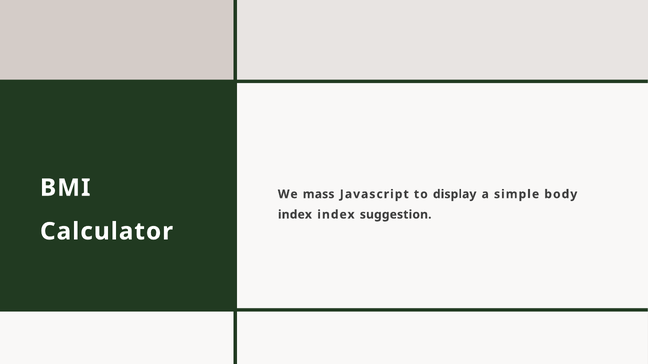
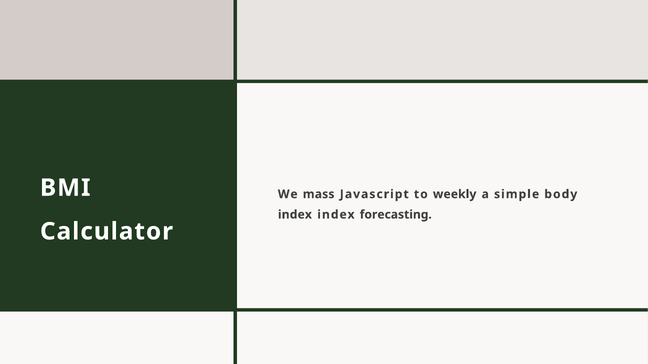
display: display -> weekly (455, 194)
suggestion: suggestion -> forecasting (396, 215)
